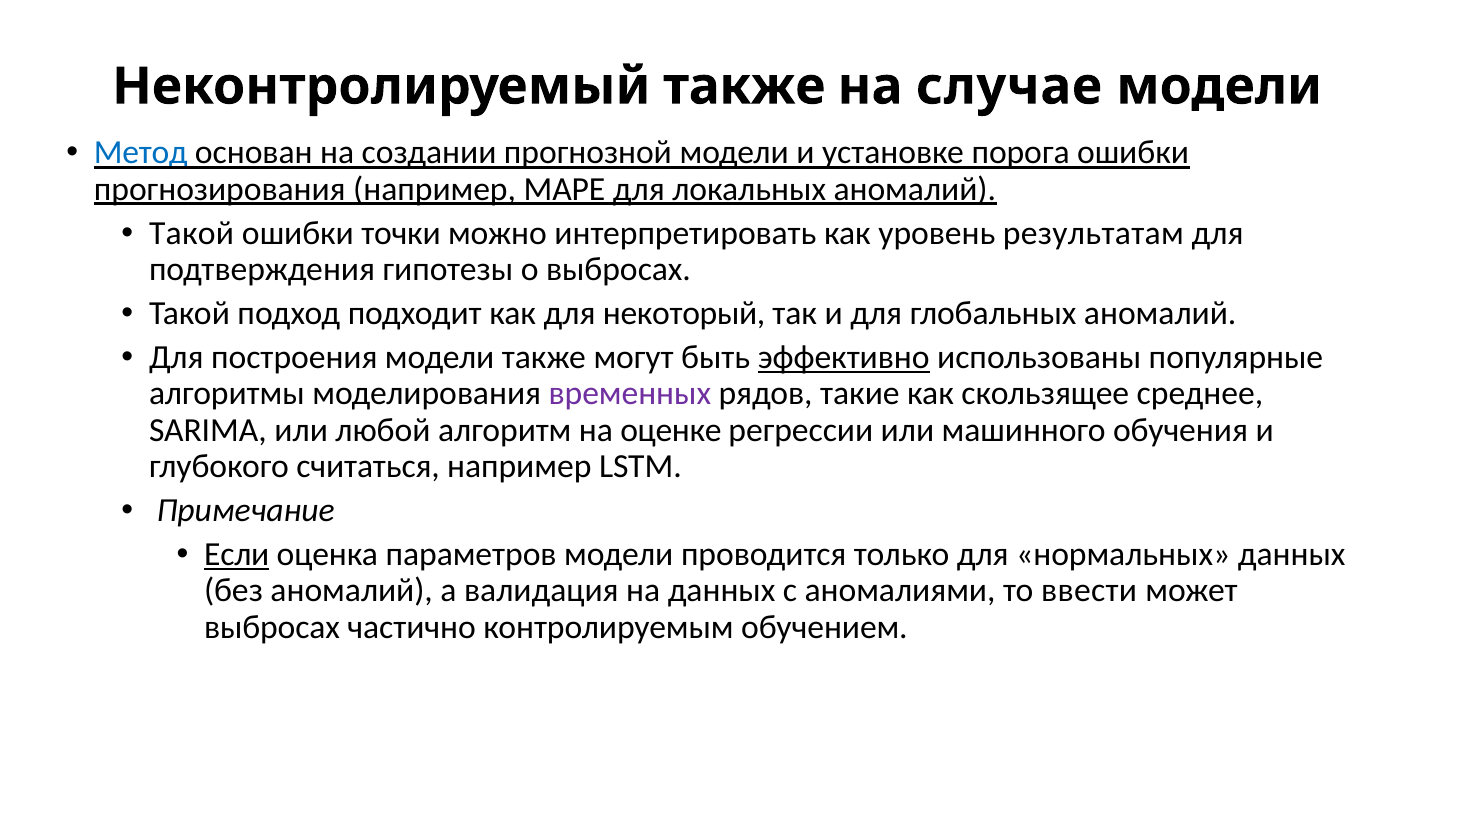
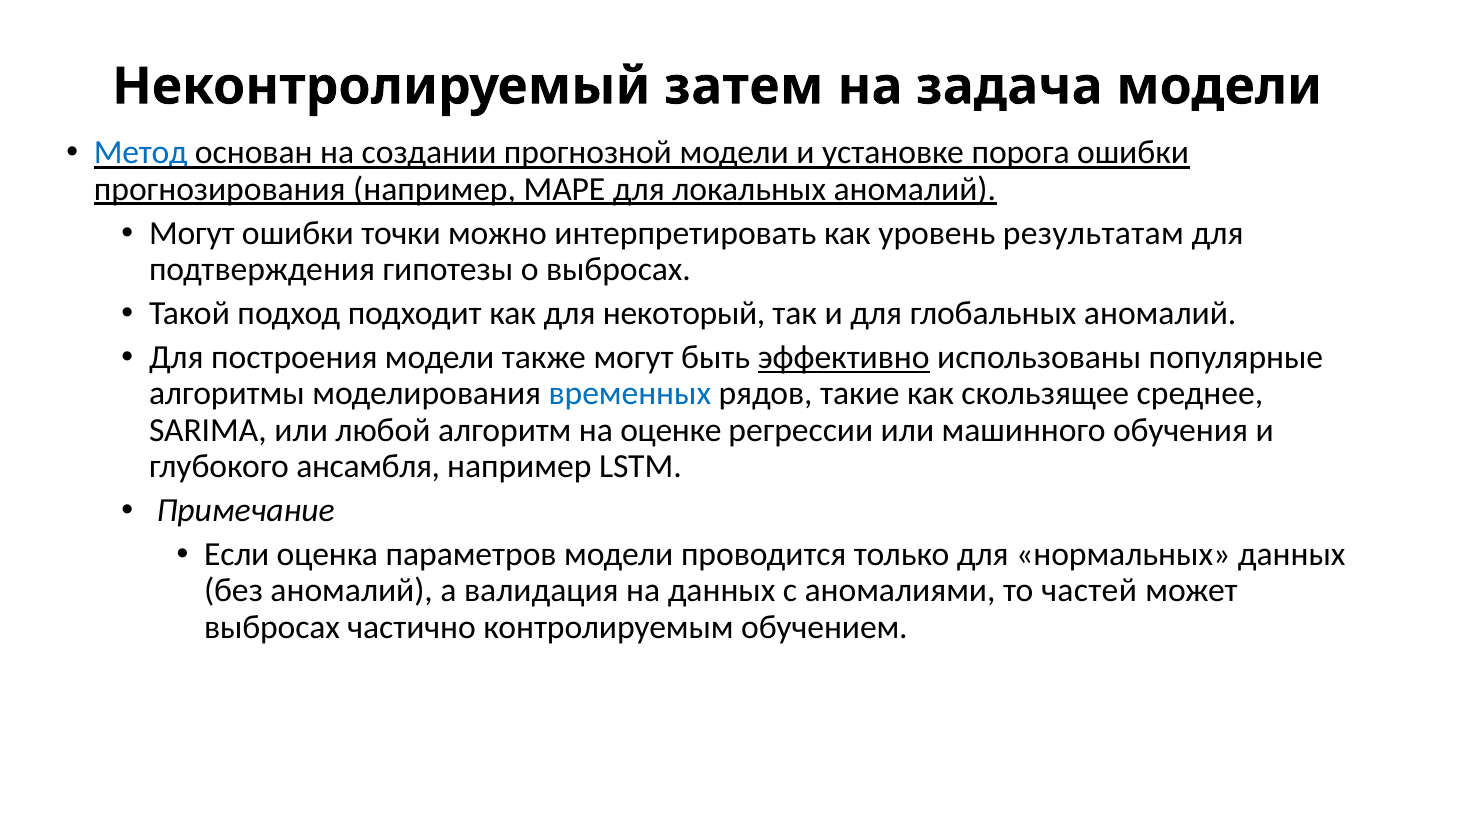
Неконтролируемый также: также -> затем (744, 86)
случае: случае -> задача (1009, 86)
Такой: Такой -> Могут (192, 233)
временных colour: purple -> blue (630, 394)
считаться: считаться -> ансамбля (368, 466)
Если underline: present -> none (237, 554)
ввести: ввести -> частей (1089, 591)
